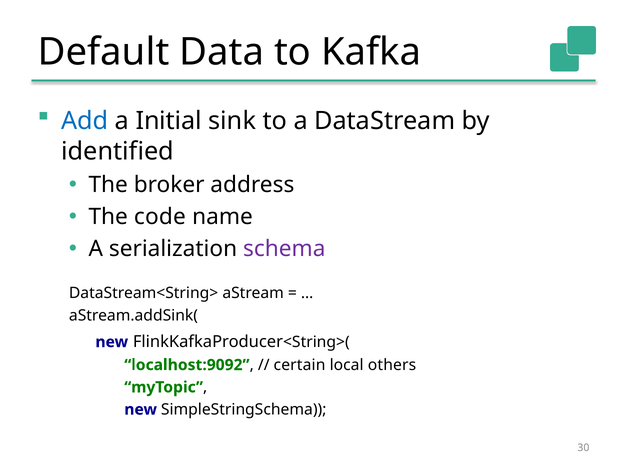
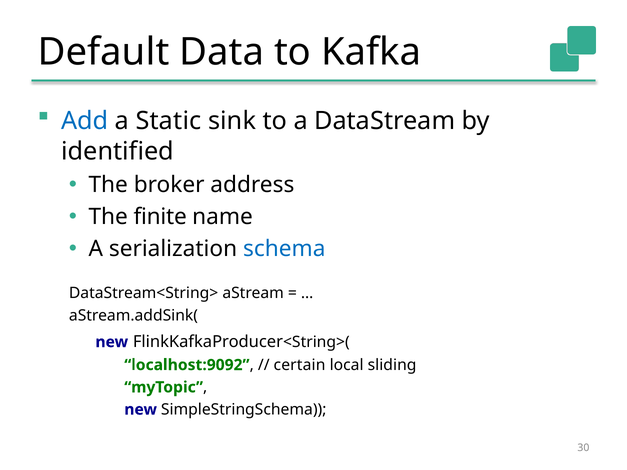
Initial: Initial -> Static (169, 121)
code: code -> finite (160, 217)
schema colour: purple -> blue (284, 249)
others: others -> sliding (392, 365)
